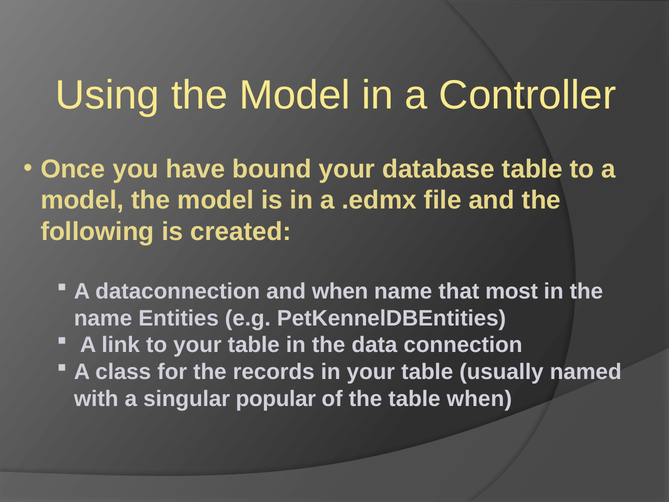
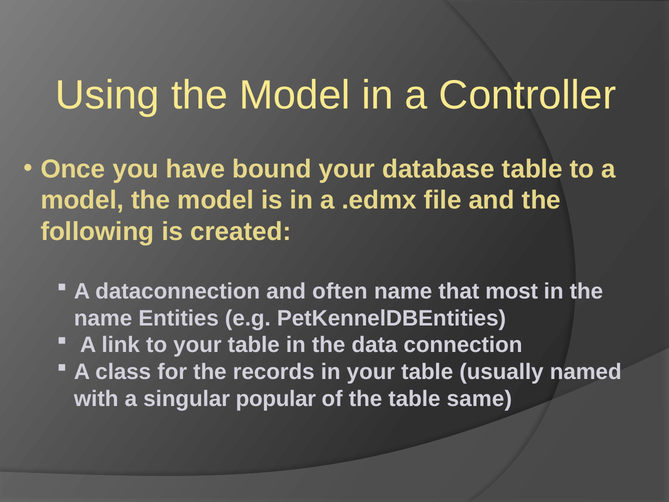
and when: when -> often (340, 291)
table when: when -> same (479, 398)
